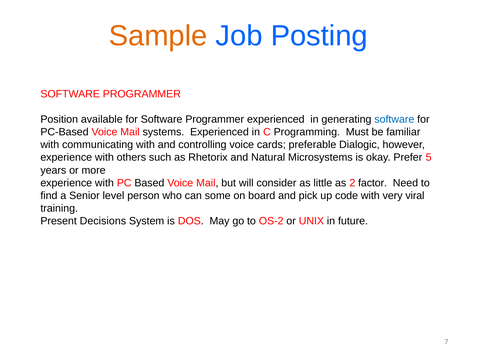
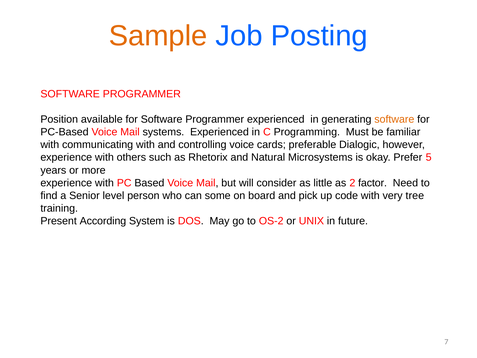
software colour: blue -> orange (394, 119)
viral: viral -> tree (415, 196)
Decisions: Decisions -> According (103, 221)
